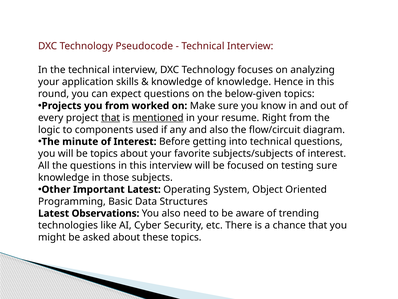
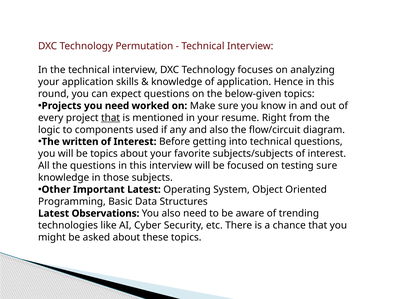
Pseudocode: Pseudocode -> Permutation (144, 46)
of knowledge: knowledge -> application (244, 82)
you from: from -> need (117, 106)
mentioned underline: present -> none (158, 118)
minute: minute -> written (80, 141)
